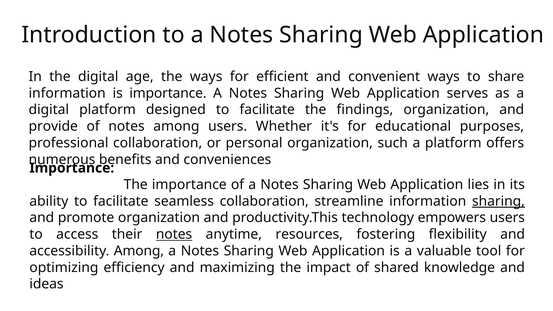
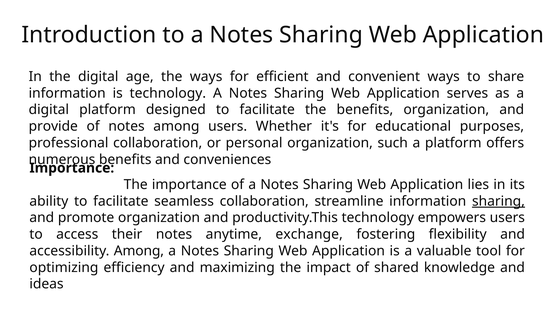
is importance: importance -> technology (168, 93)
the findings: findings -> benefits (365, 110)
notes underline: present -> none (174, 234)
resources: resources -> exchange (309, 234)
